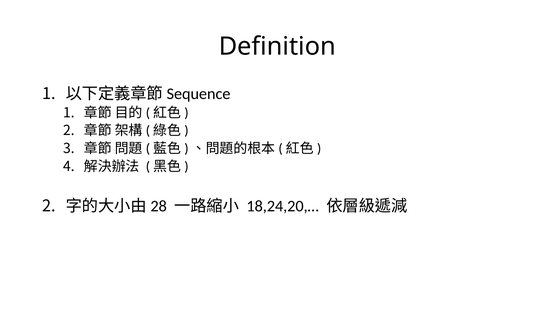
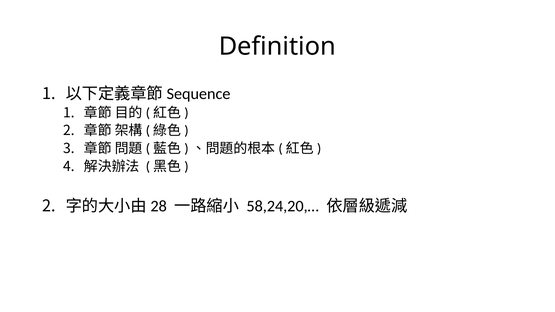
18,24,20,…: 18,24,20,… -> 58,24,20,… (283, 206)
